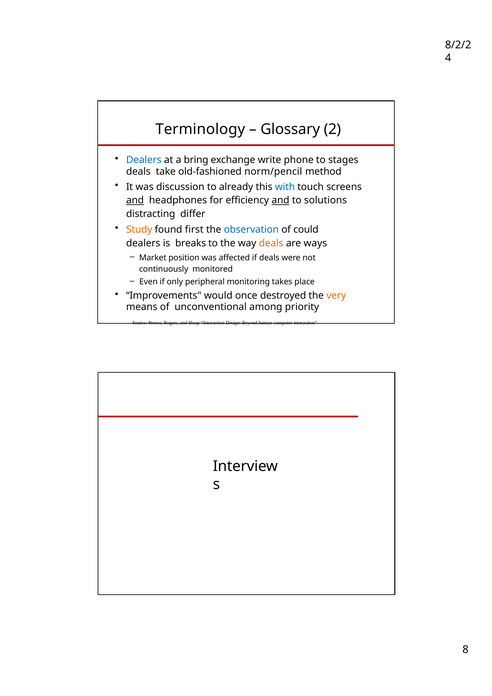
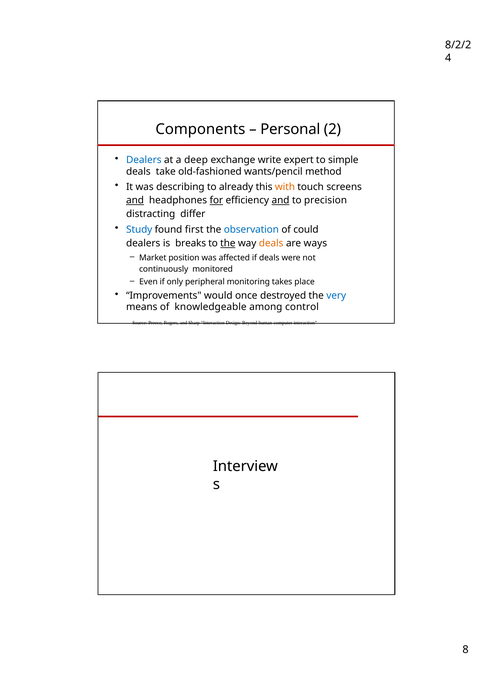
Terminology: Terminology -> Components (200, 129)
Glossary: Glossary -> Personal (290, 129)
bring: bring -> deep (196, 160)
phone: phone -> expert (299, 160)
stages: stages -> simple (343, 160)
norm/pencil: norm/pencil -> wants/pencil (273, 172)
discussion: discussion -> describing (180, 187)
with colour: blue -> orange (285, 187)
for underline: none -> present (216, 200)
solutions: solutions -> precision (326, 200)
Study colour: orange -> blue (139, 230)
the underline: none -> present (228, 243)
very colour: orange -> blue (336, 296)
unconventional: unconventional -> knowledgeable (211, 307)
priority: priority -> control (302, 307)
